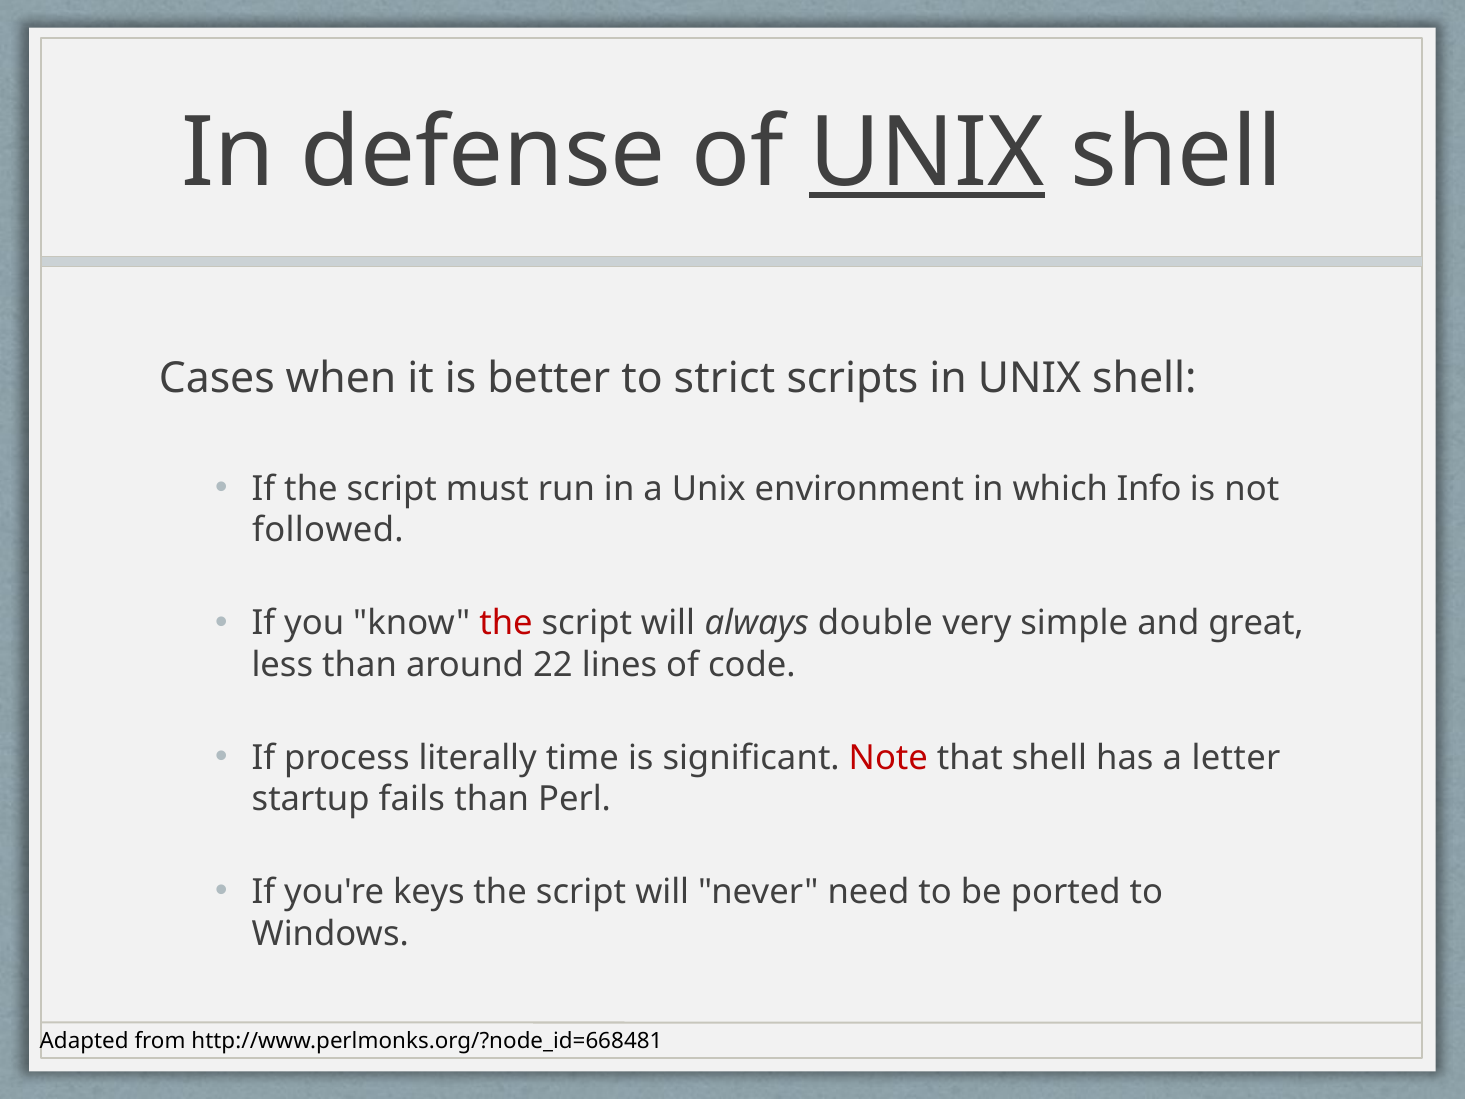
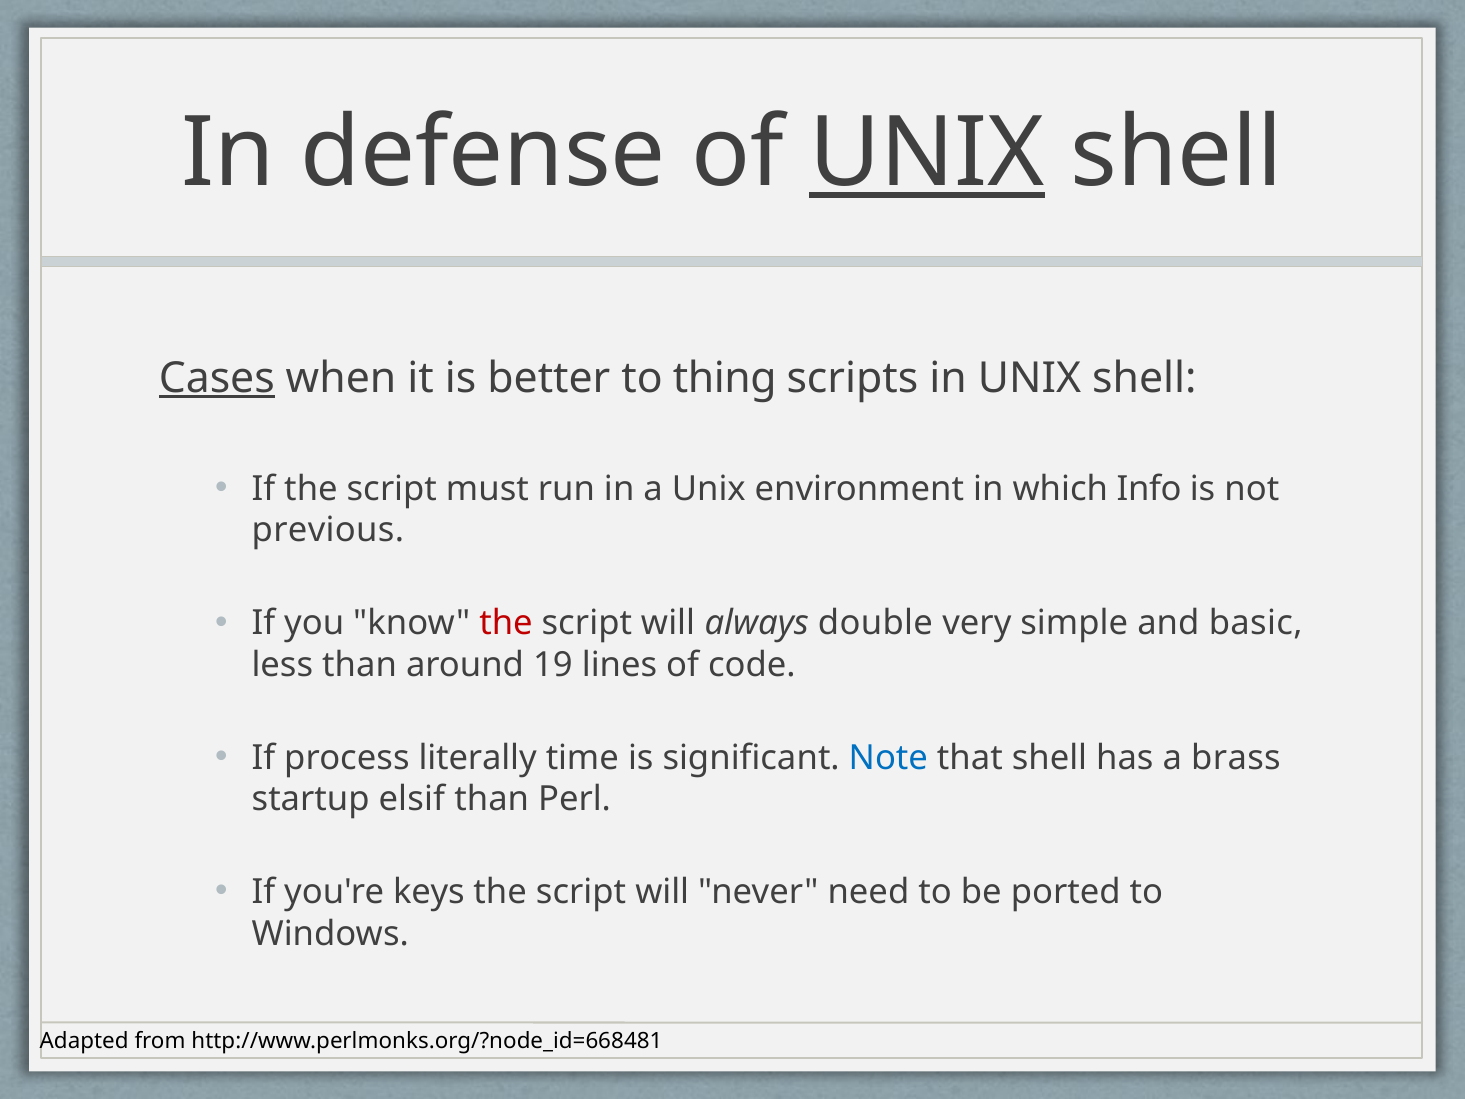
Cases underline: none -> present (217, 378)
strict: strict -> thing (725, 378)
followed: followed -> previous (328, 530)
great: great -> basic (1256, 623)
22: 22 -> 19 (553, 665)
Note colour: red -> blue (888, 758)
letter: letter -> brass (1236, 758)
fails: fails -> elsif (412, 799)
